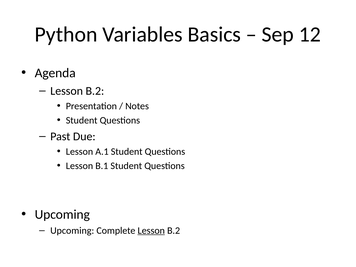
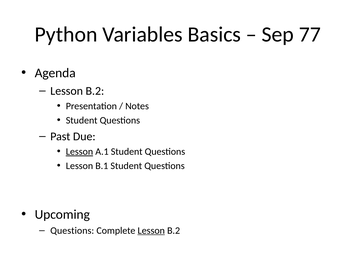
12: 12 -> 77 (310, 34)
Lesson underline: none -> present (79, 152)
Upcoming: Upcoming -> Questions (72, 231)
